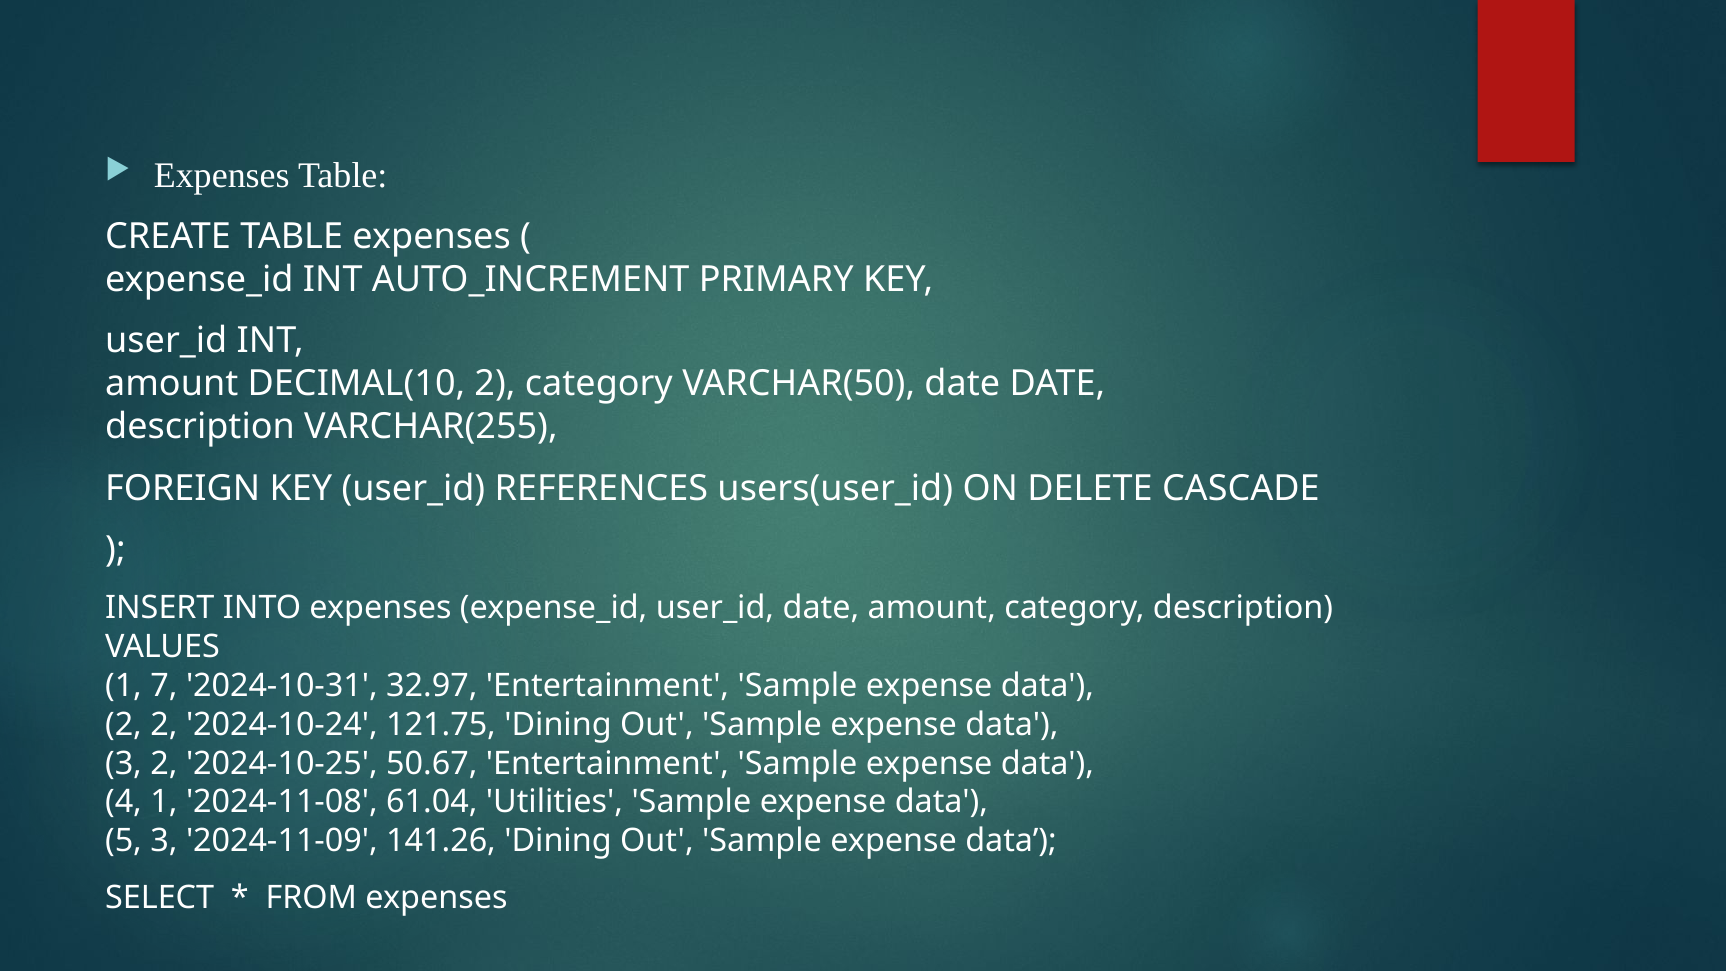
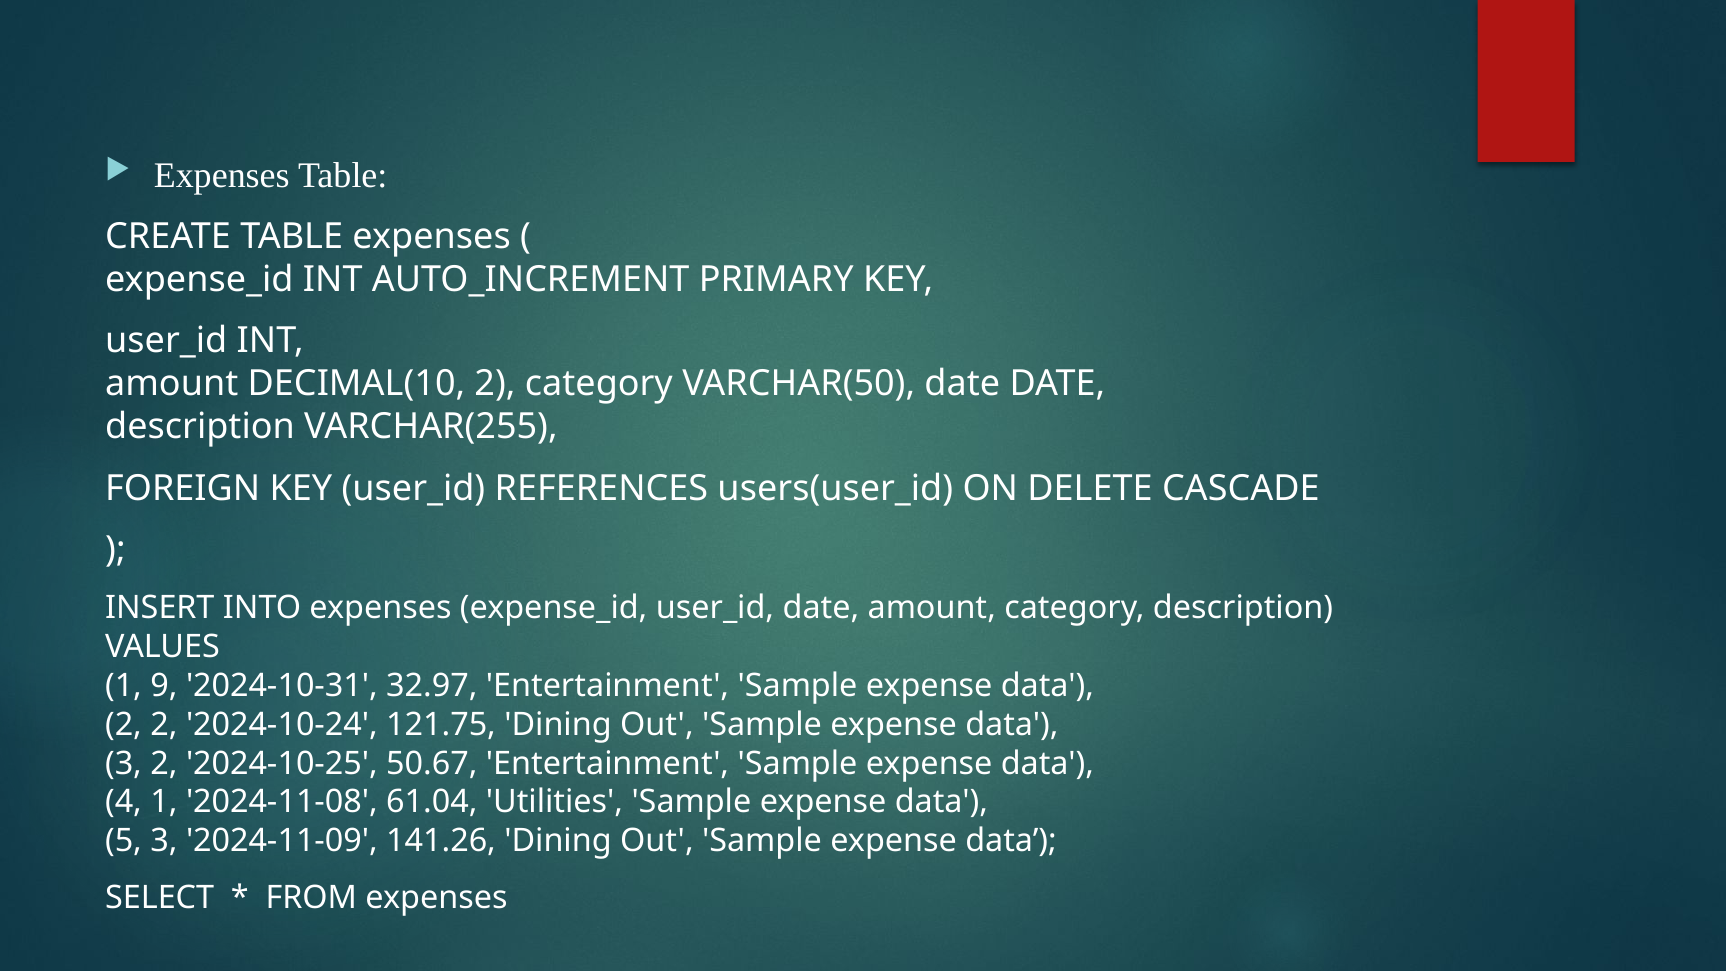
7: 7 -> 9 (164, 686)
